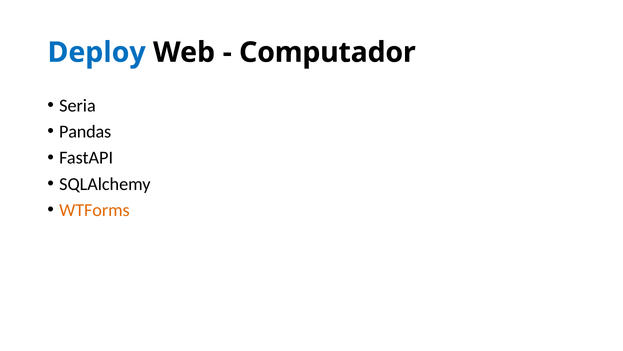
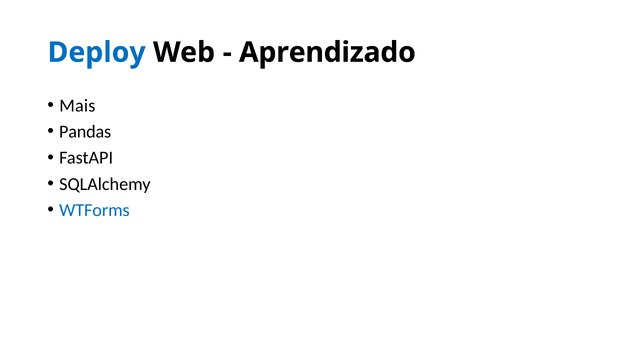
Computador: Computador -> Aprendizado (327, 52)
Seria: Seria -> Mais (77, 105)
WTForms colour: orange -> blue (94, 210)
